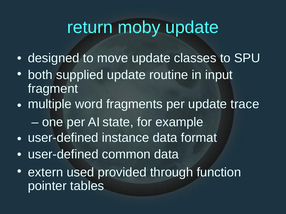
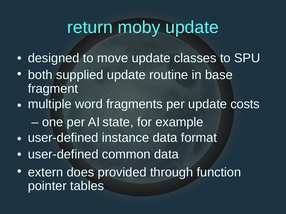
input: input -> base (219, 75)
trace: trace -> costs (245, 104)
used: used -> does (80, 173)
